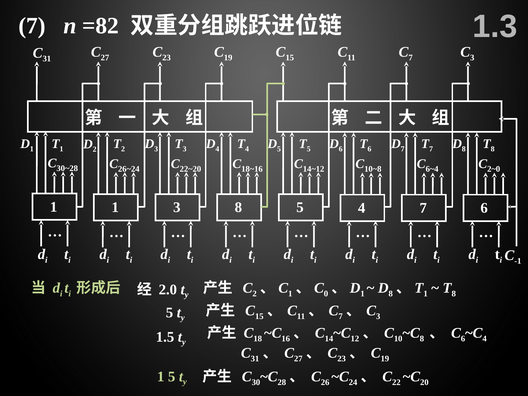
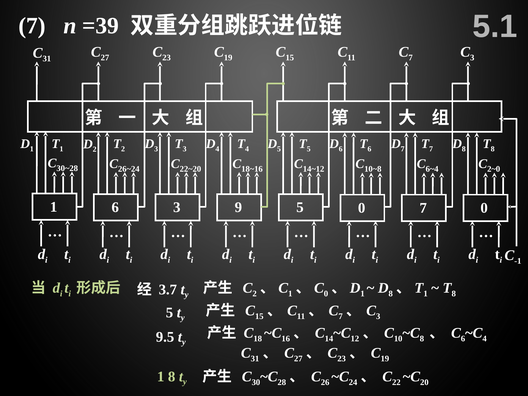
1.3: 1.3 -> 5.1 (495, 26)
=82: =82 -> =39 (101, 26)
1 1: 1 -> 6 (115, 207)
3 8: 8 -> 9 (238, 207)
5 4: 4 -> 0 (362, 208)
7 6: 6 -> 0 (484, 208)
2.0: 2.0 -> 3.7 (168, 290)
1.5: 1.5 -> 9.5 (165, 337)
1 5: 5 -> 8 (172, 377)
